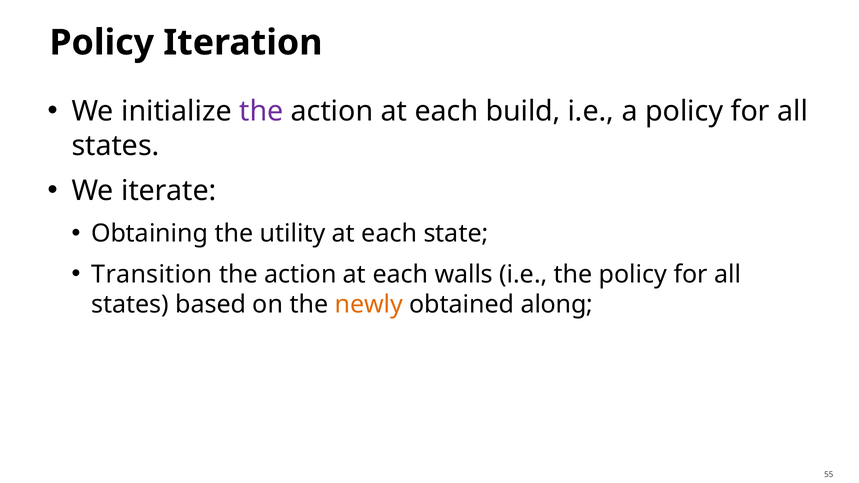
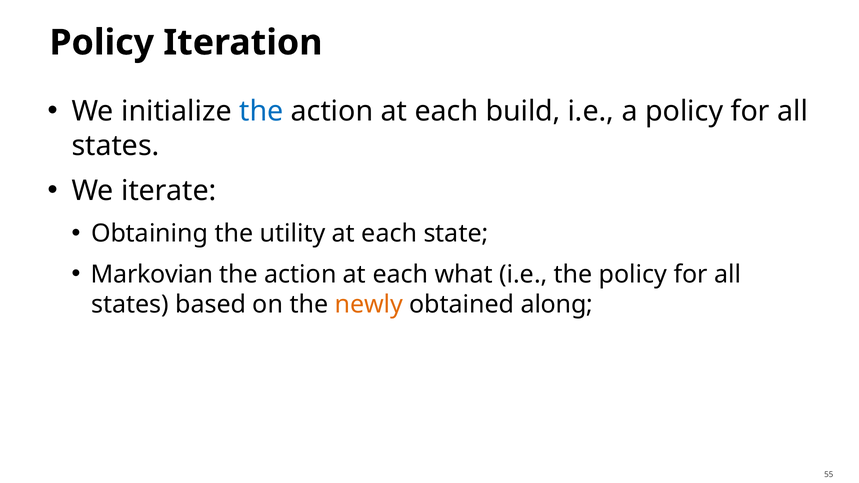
the colour: purple -> blue (261, 112)
Transition: Transition -> Markovian (152, 275)
walls: walls -> what (464, 275)
